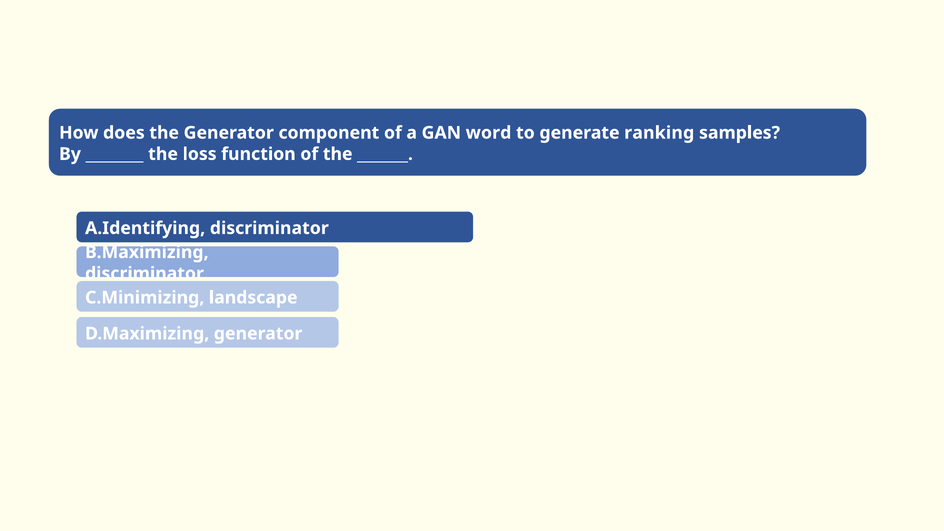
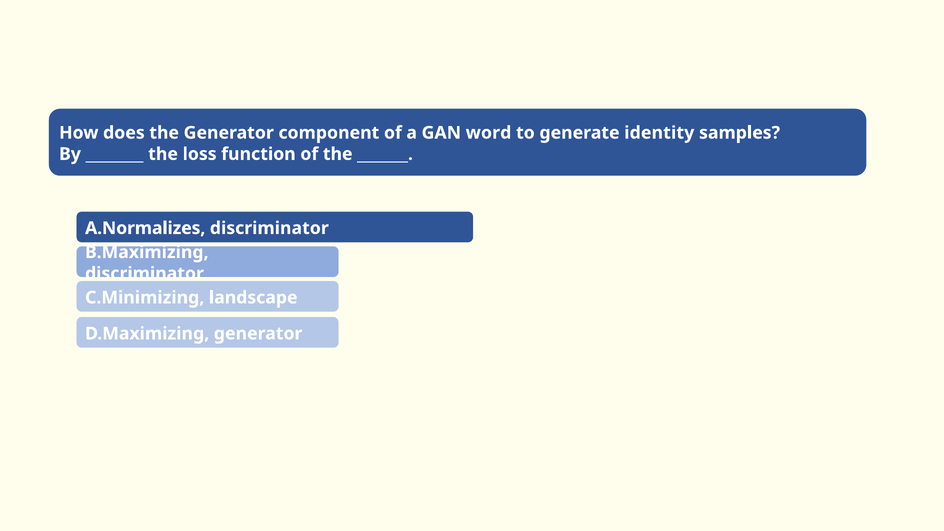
ranking: ranking -> identity (659, 133)
A.Identifying: A.Identifying -> A.Normalizes (145, 228)
